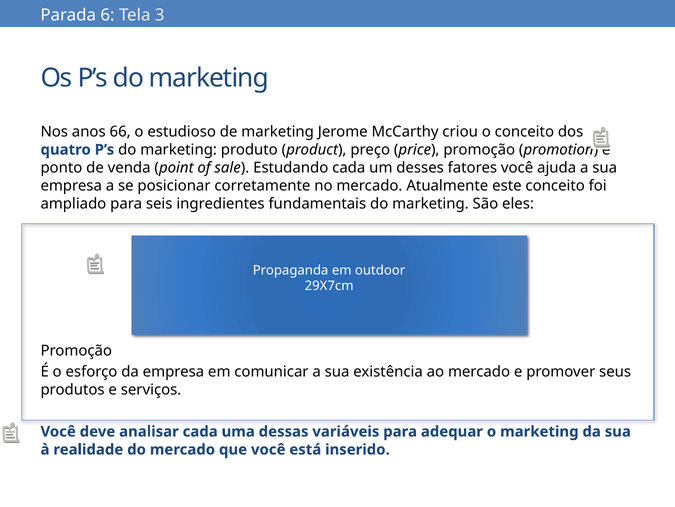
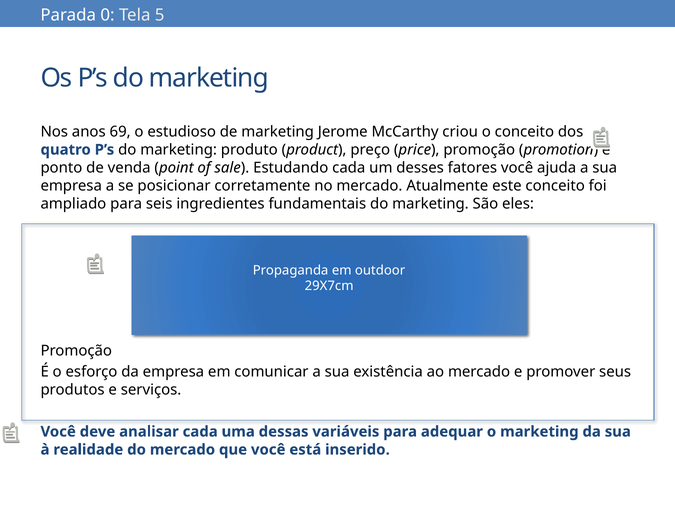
6: 6 -> 0 (108, 15)
3: 3 -> 5 (160, 15)
66: 66 -> 69 (120, 132)
